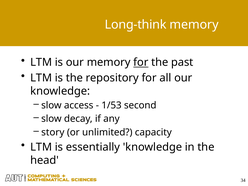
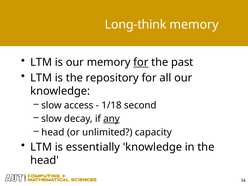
1/53: 1/53 -> 1/18 (111, 105)
any underline: none -> present (111, 119)
story: story -> head (53, 132)
